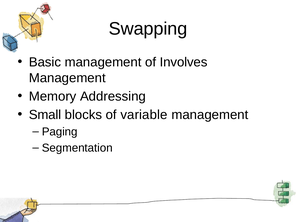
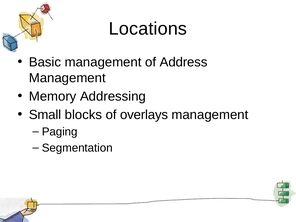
Swapping: Swapping -> Locations (148, 29)
Involves: Involves -> Address (184, 62)
variable: variable -> overlays (144, 115)
